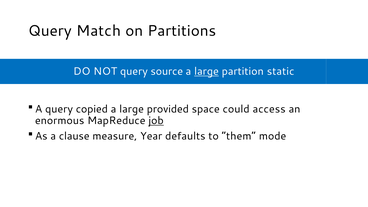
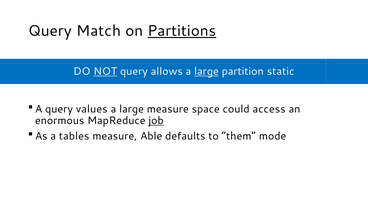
Partitions underline: none -> present (182, 31)
NOT underline: none -> present (105, 71)
source: source -> allows (167, 71)
copied: copied -> values (92, 109)
large provided: provided -> measure (168, 109)
clause: clause -> tables (74, 136)
Year: Year -> Able (151, 136)
